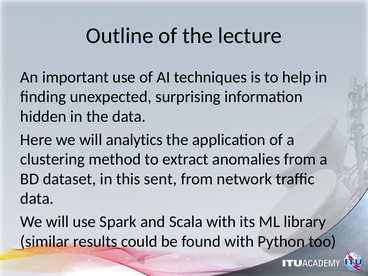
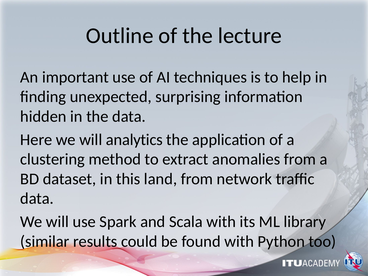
sent: sent -> land (161, 179)
